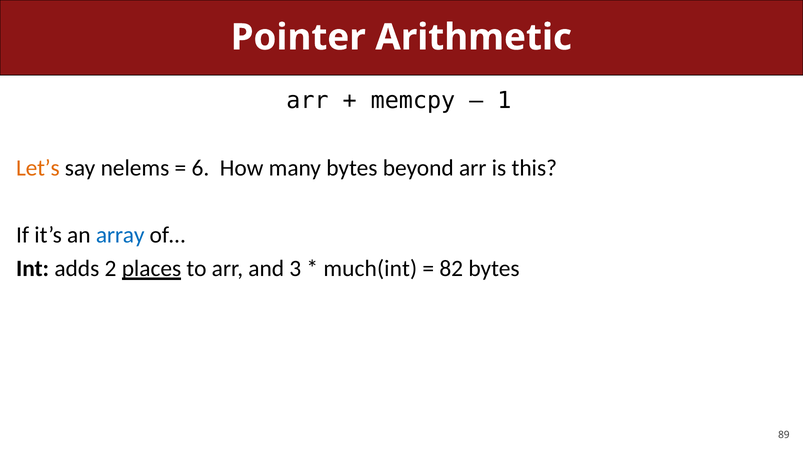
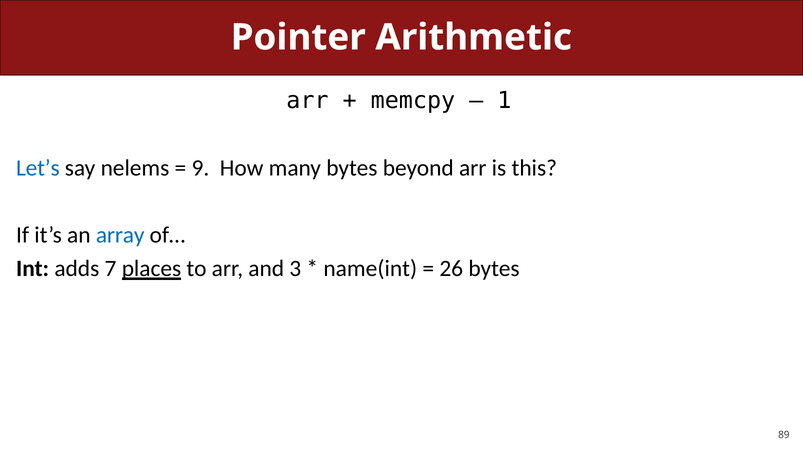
Let’s colour: orange -> blue (38, 168)
6: 6 -> 9 (200, 168)
2: 2 -> 7 (110, 269)
much(int: much(int -> name(int (370, 269)
82: 82 -> 26 (451, 269)
